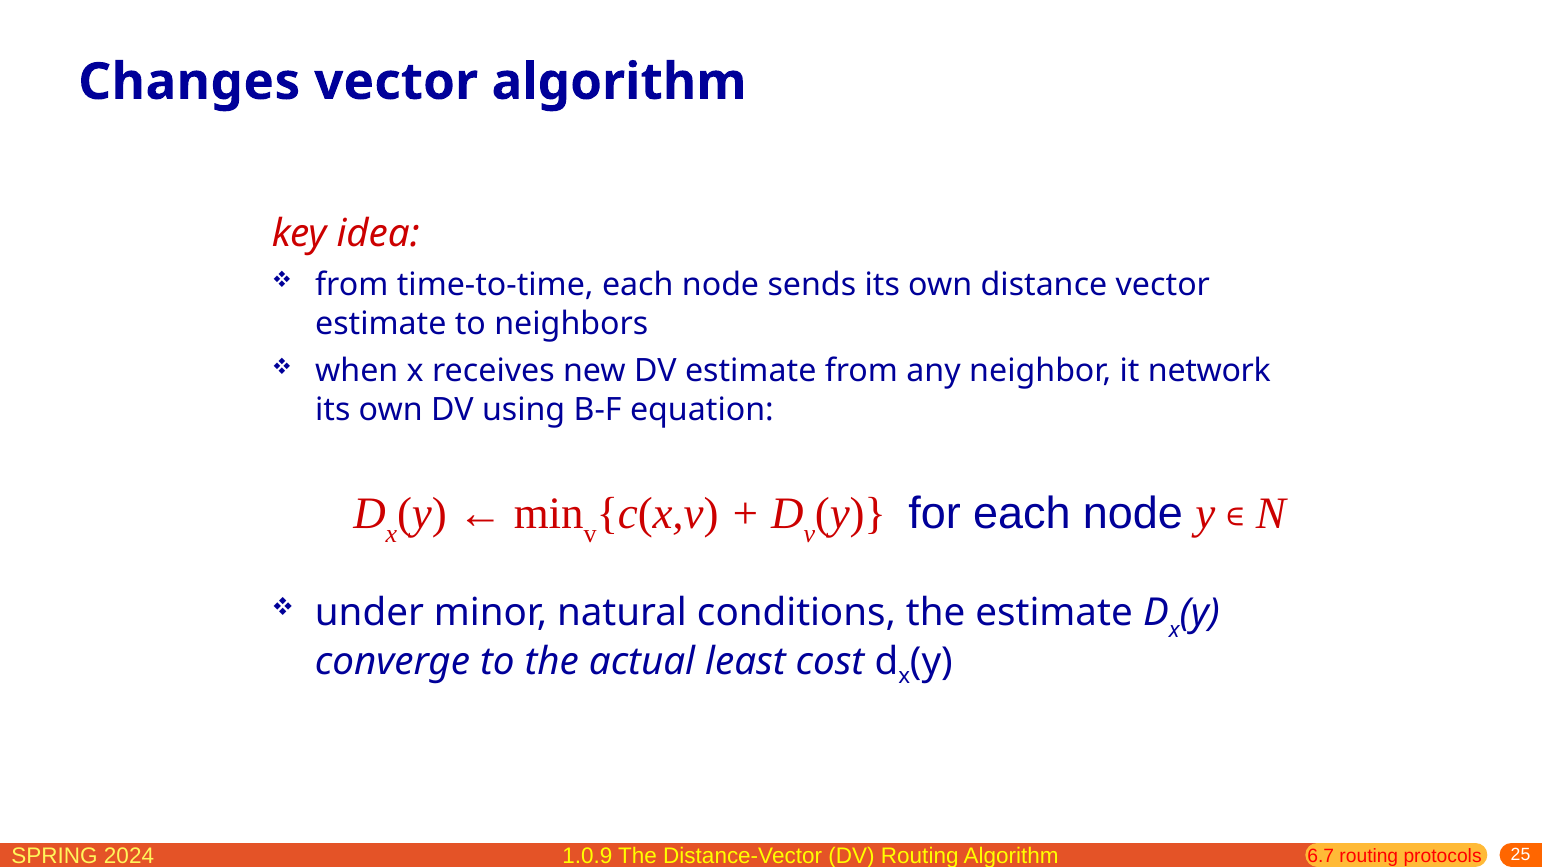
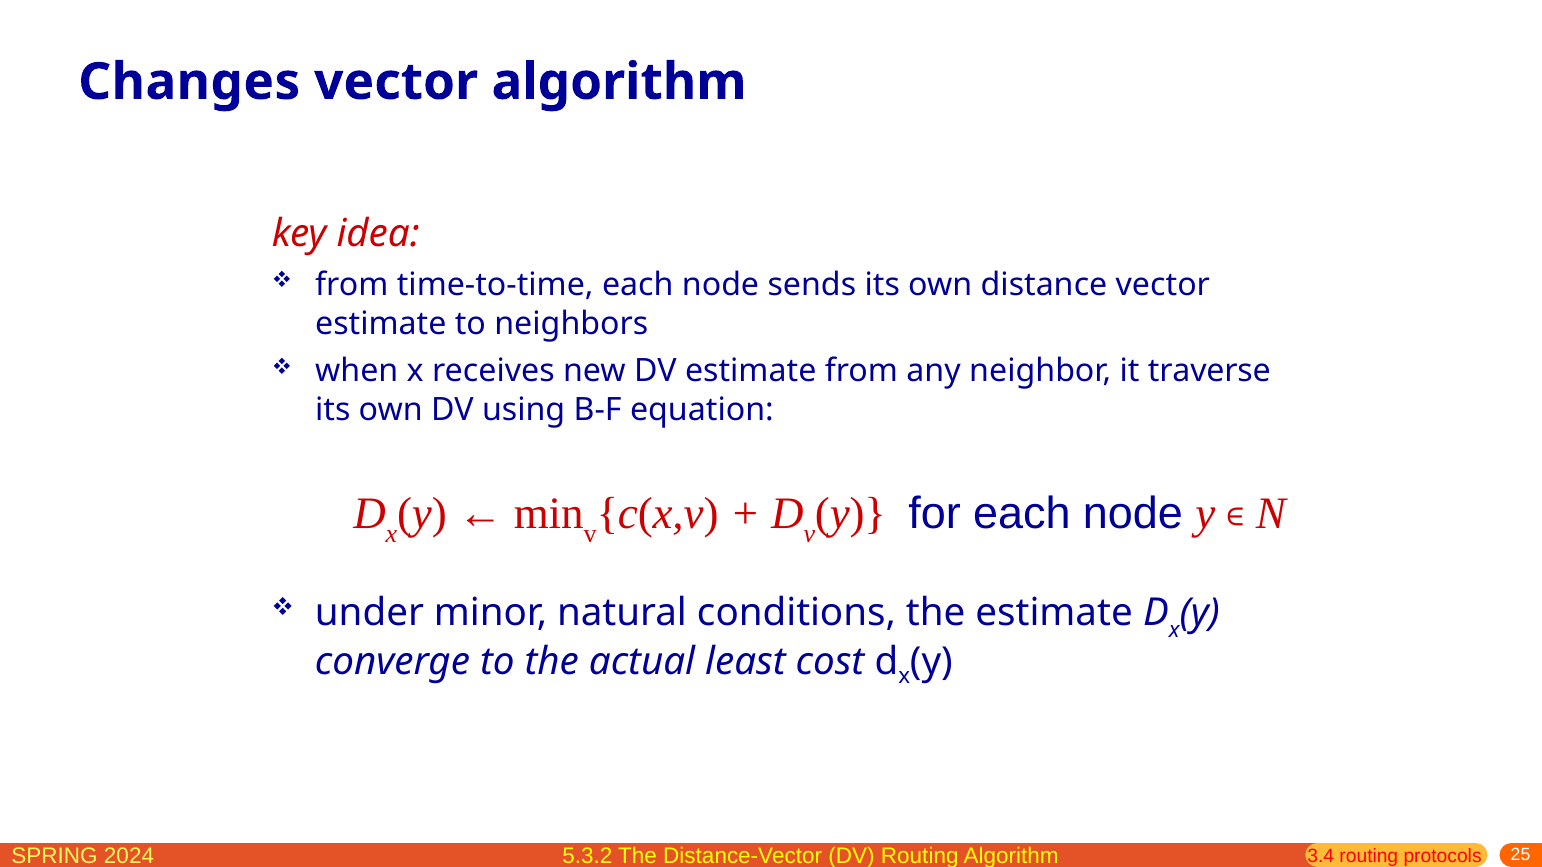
network: network -> traverse (1209, 371)
1.0.9: 1.0.9 -> 5.3.2 (587, 856)
6.7: 6.7 -> 3.4 (1321, 856)
